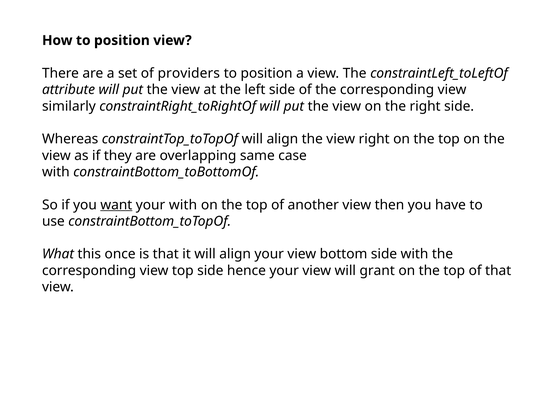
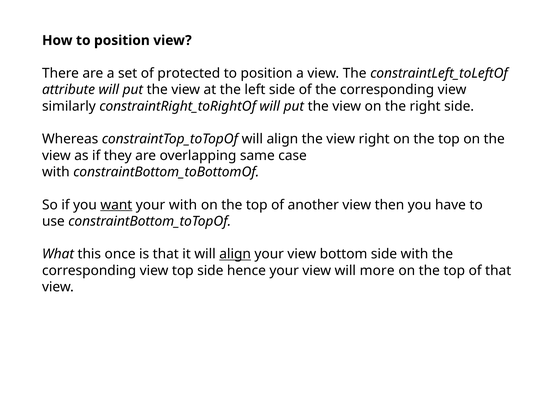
providers: providers -> protected (189, 73)
align underline: none -> present (235, 254)
grant: grant -> more (377, 271)
